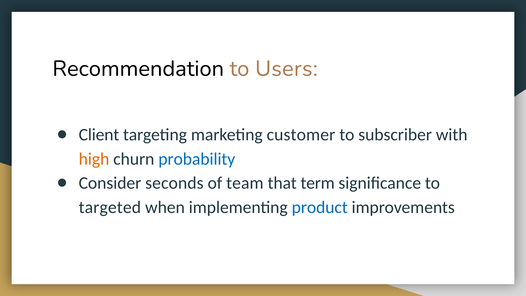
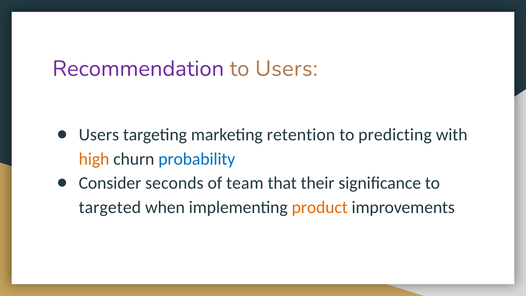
Recommendation colour: black -> purple (138, 69)
Client: Client -> Users (99, 135)
customer: customer -> retention (301, 135)
subscriber: subscriber -> predicting (395, 135)
term: term -> their (318, 183)
product colour: blue -> orange (320, 207)
